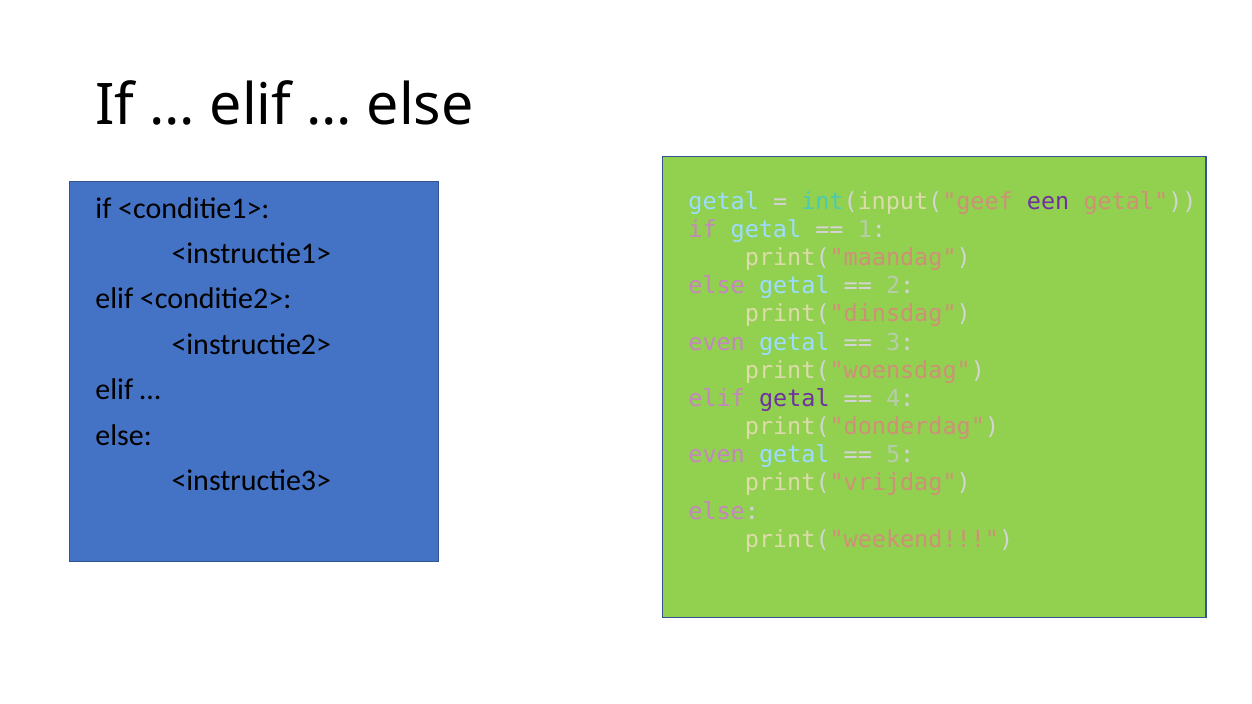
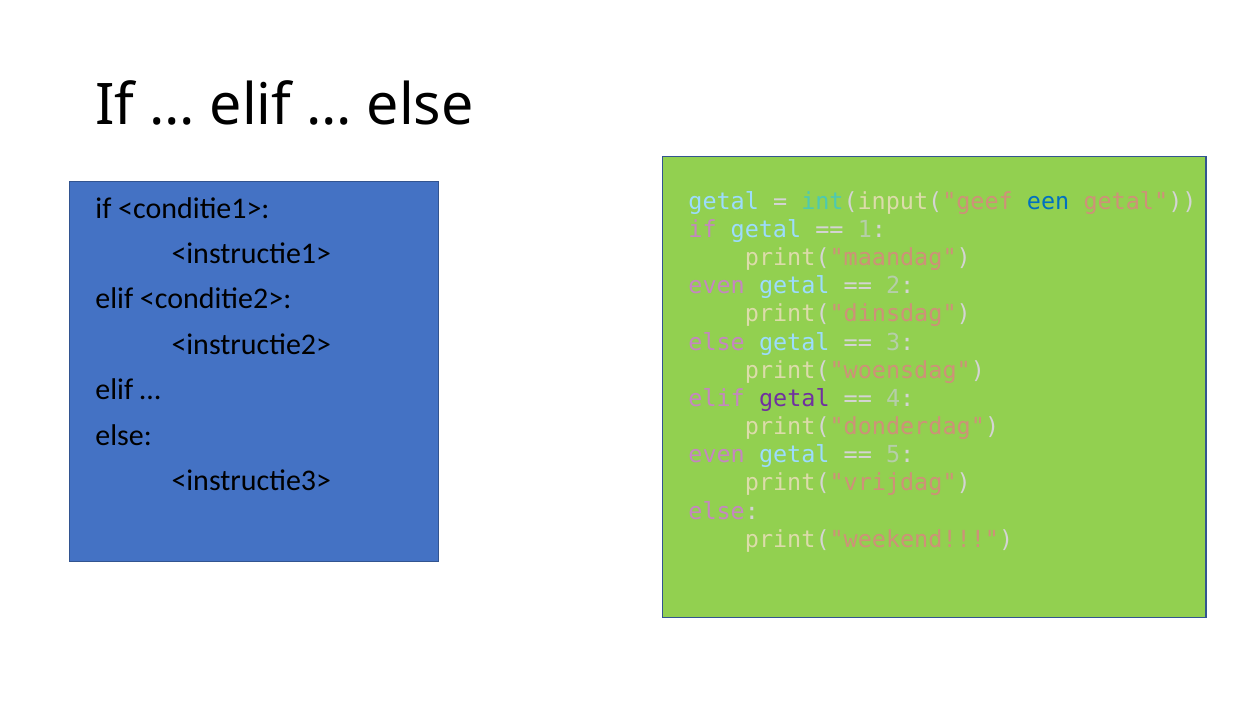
een colour: purple -> blue (1048, 202)
else: else -> even (717, 286)
even: even -> else (717, 342)
